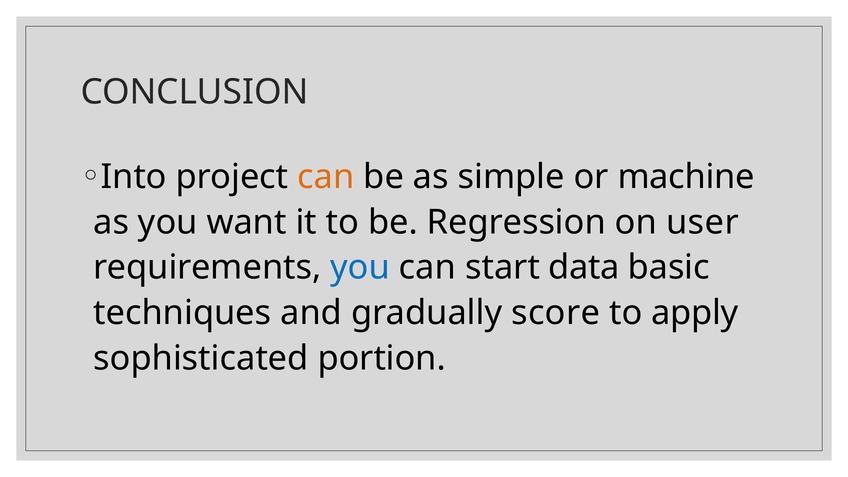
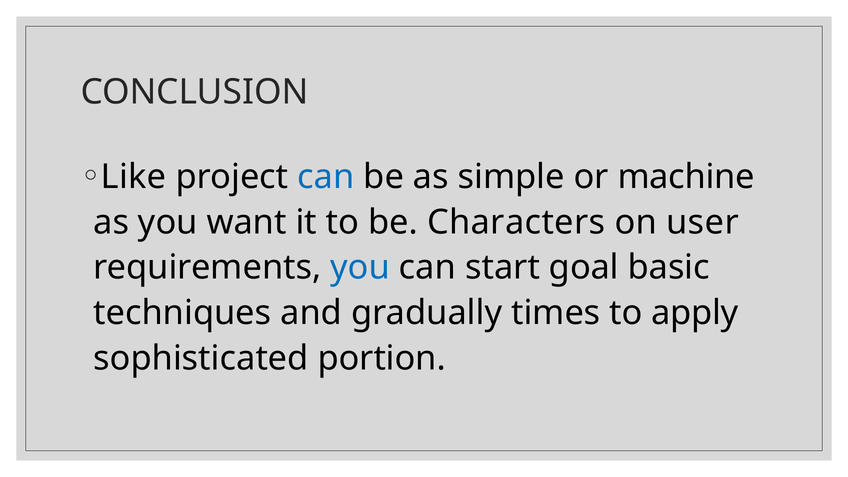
Into: Into -> Like (134, 177)
can colour: orange -> blue (326, 177)
Regression: Regression -> Characters (516, 222)
data: data -> goal (584, 268)
score: score -> times (556, 313)
